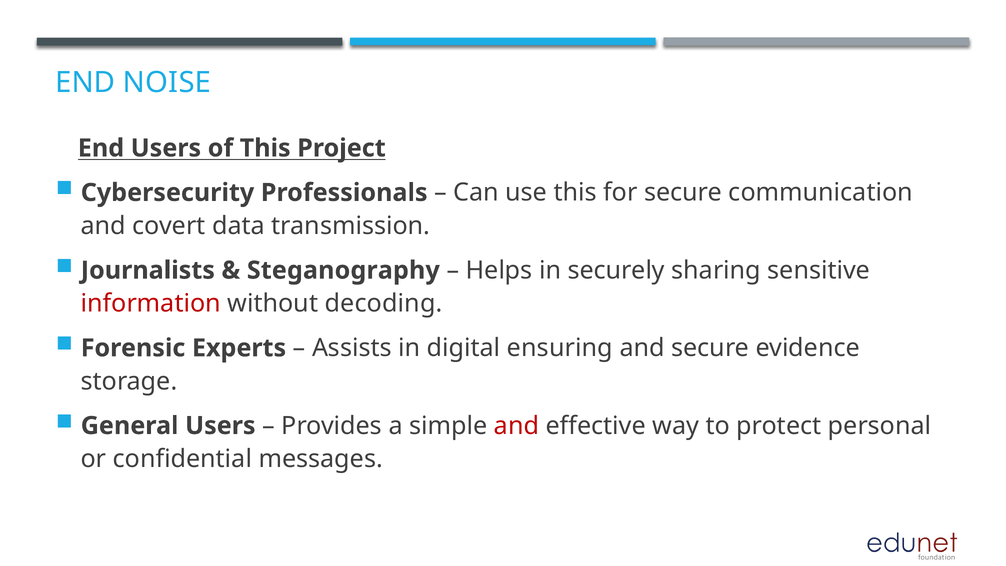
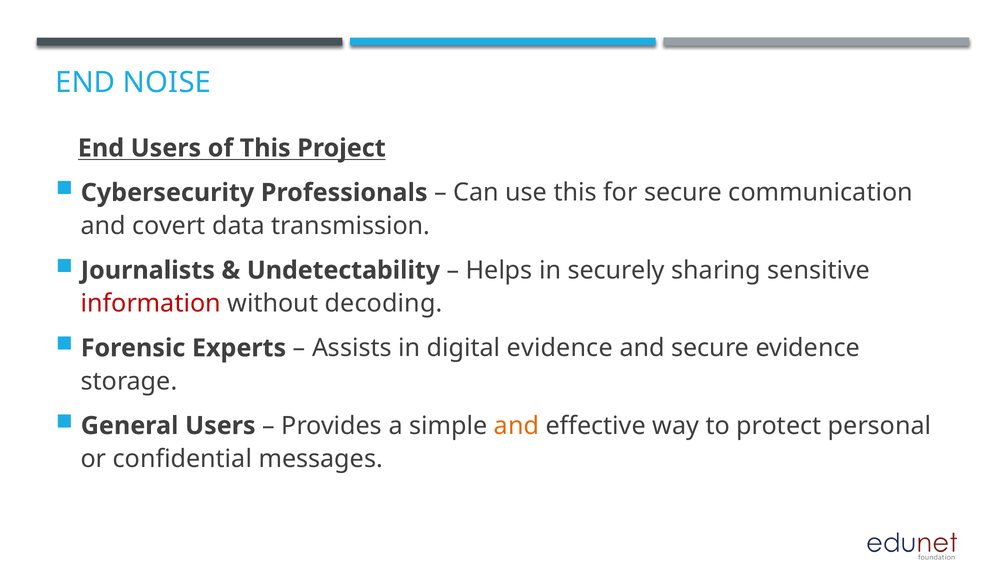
Steganography: Steganography -> Undetectability (343, 270)
digital ensuring: ensuring -> evidence (560, 348)
and colour: red -> orange (516, 426)
